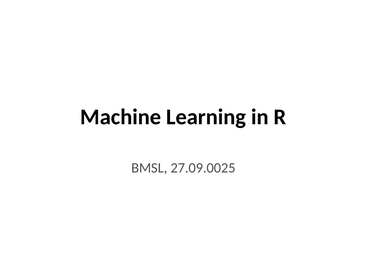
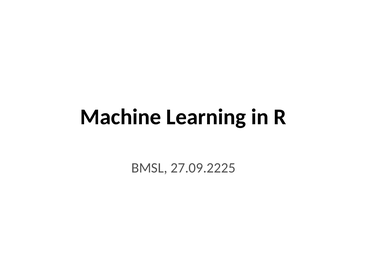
27.09.0025: 27.09.0025 -> 27.09.2225 (203, 167)
